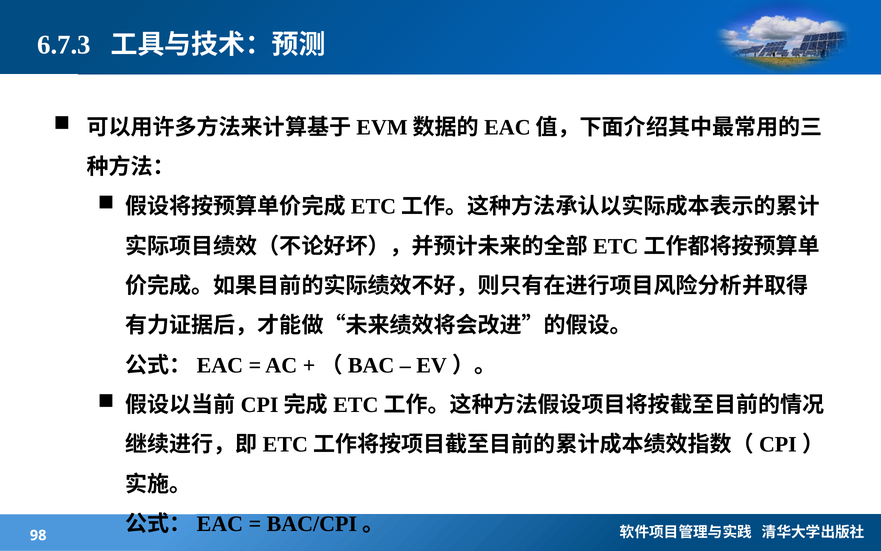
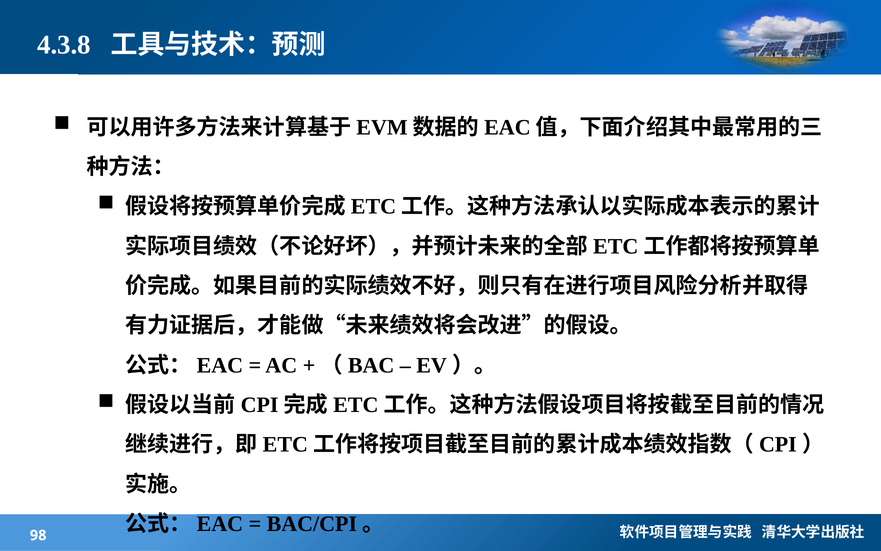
6.7.3: 6.7.3 -> 4.3.8 (64, 45)
